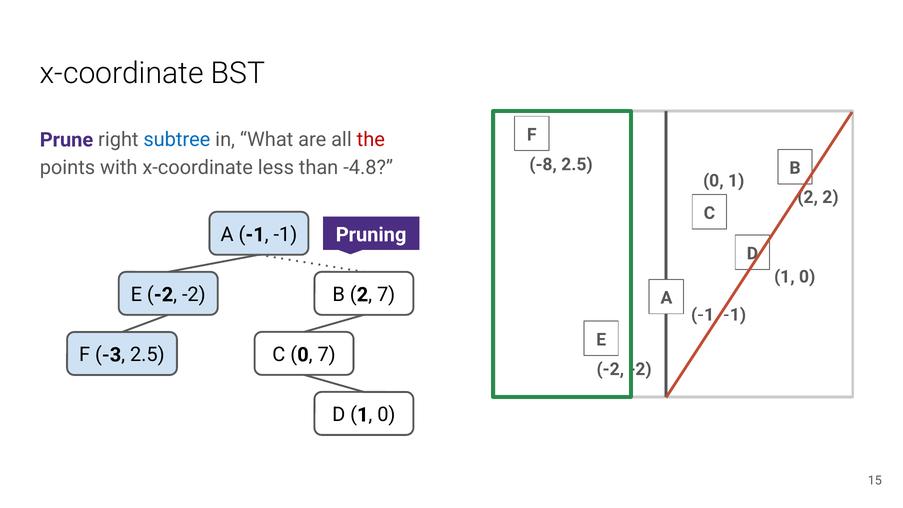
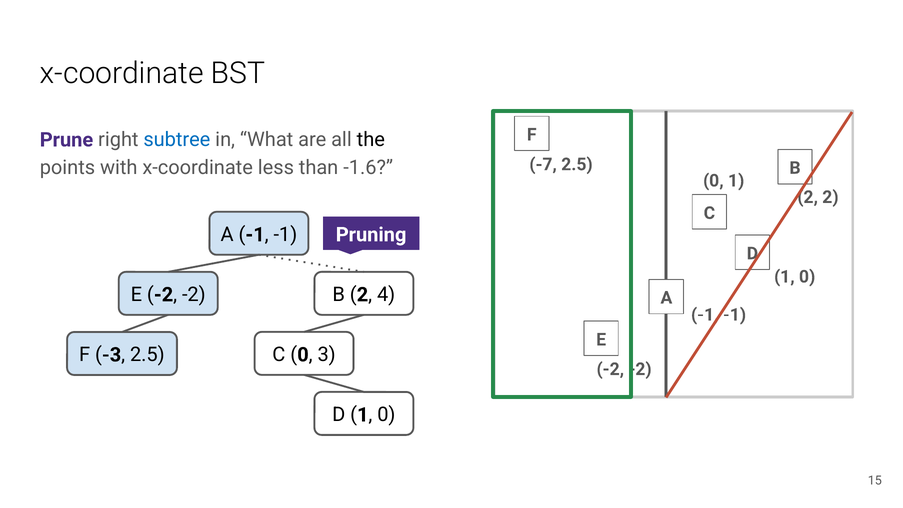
the colour: red -> black (371, 140)
-8: -8 -> -7 (543, 164)
-4.8: -4.8 -> -1.6 (368, 167)
2 7: 7 -> 4 (386, 295)
0 7: 7 -> 3 (327, 355)
